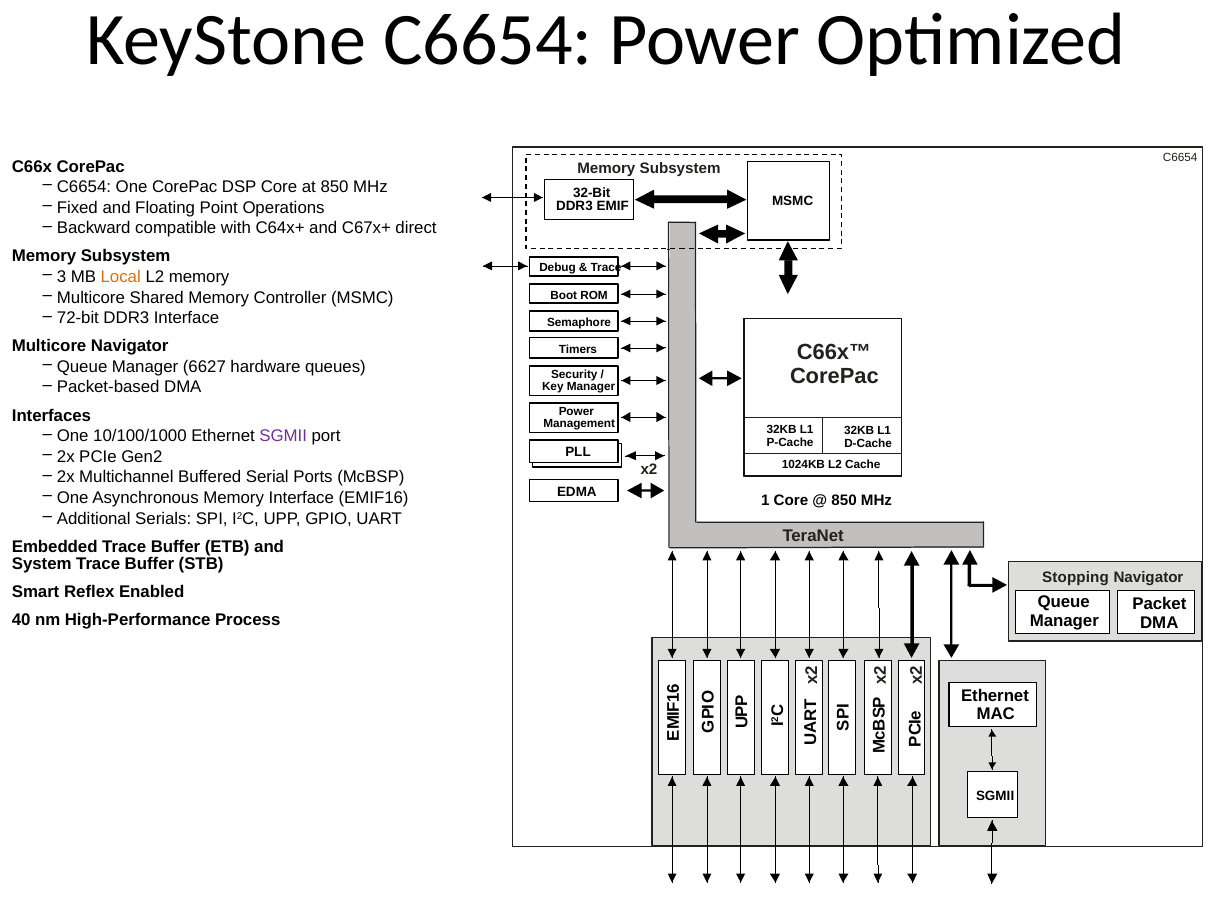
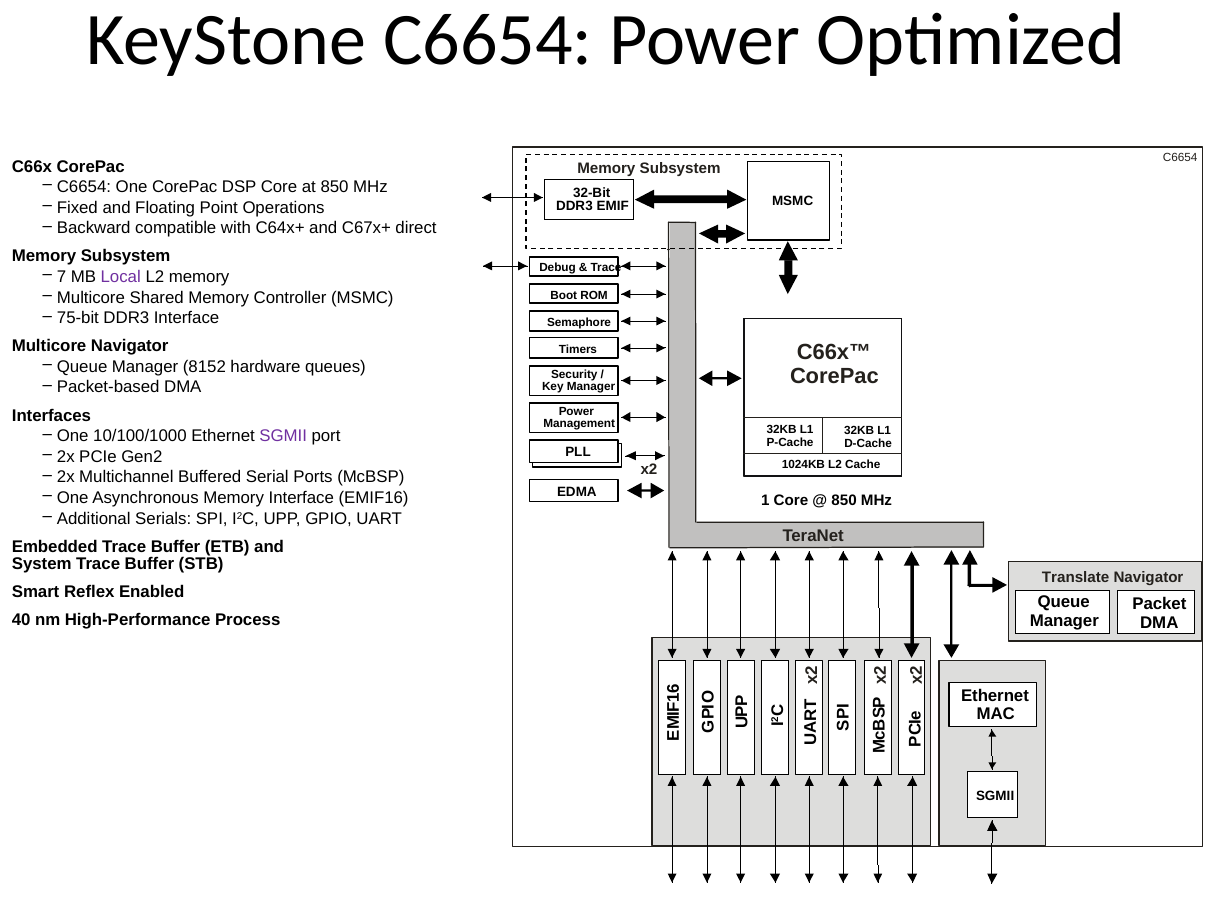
3: 3 -> 7 (62, 277)
Local colour: orange -> purple (121, 277)
72-bit: 72-bit -> 75-bit (78, 318)
6627: 6627 -> 8152 (204, 367)
Stopping: Stopping -> Translate (1076, 577)
